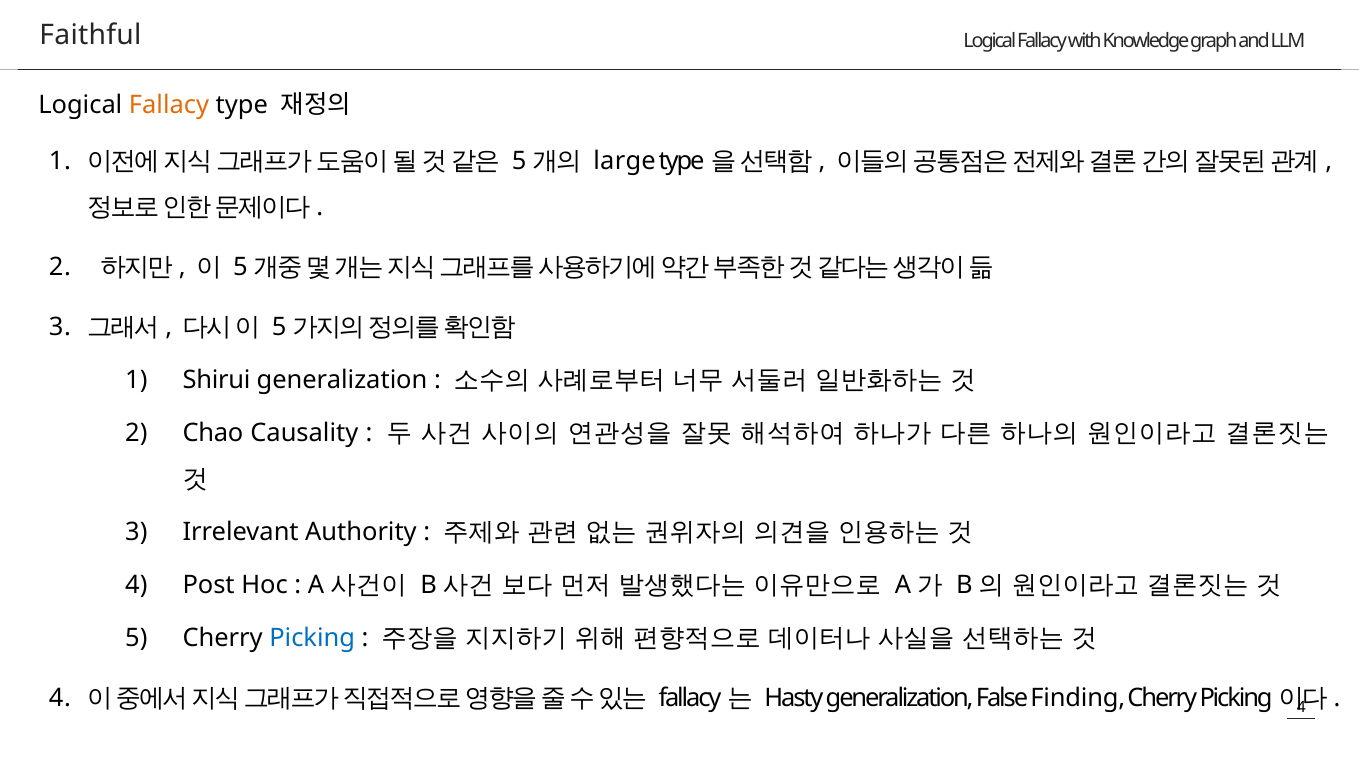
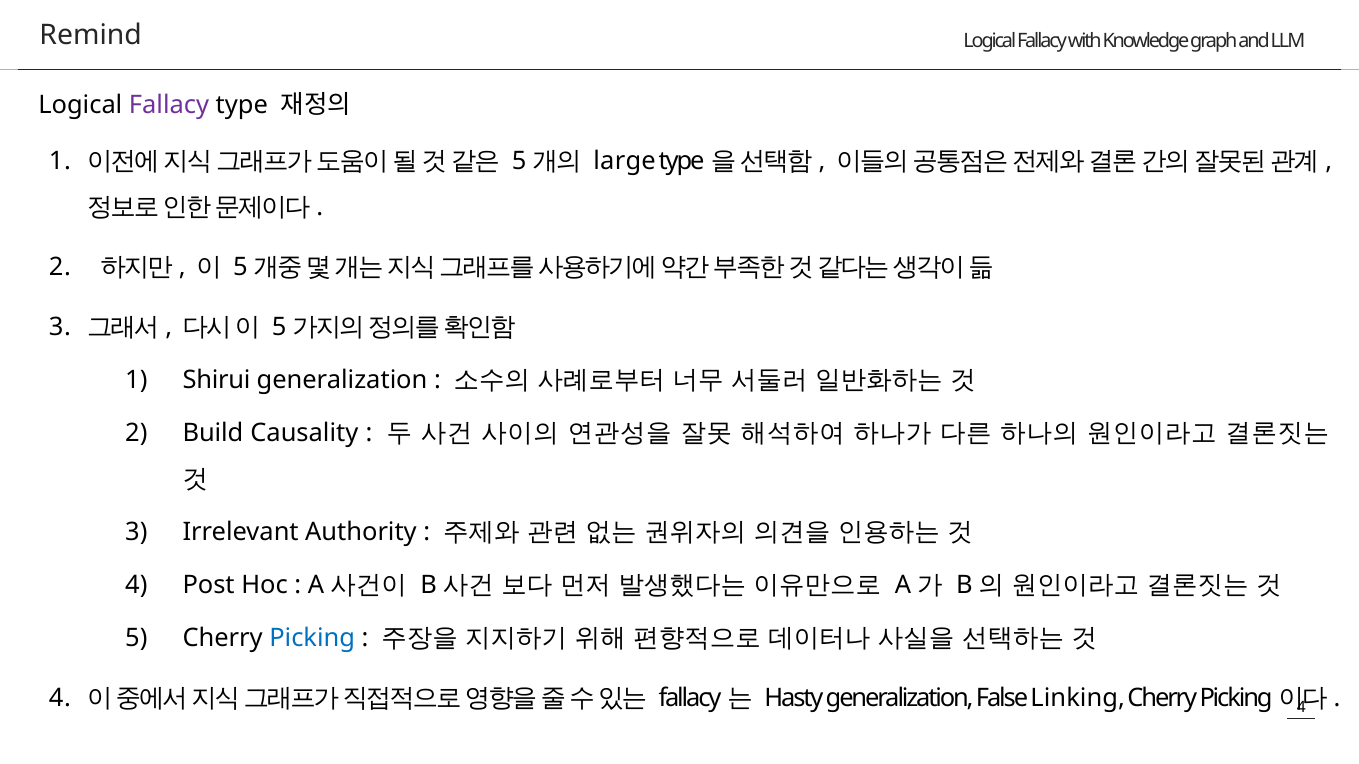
Faithful: Faithful -> Remind (91, 35)
Fallacy colour: orange -> purple (169, 105)
Chao: Chao -> Build (213, 433)
Finding: Finding -> Linking (1078, 698)
